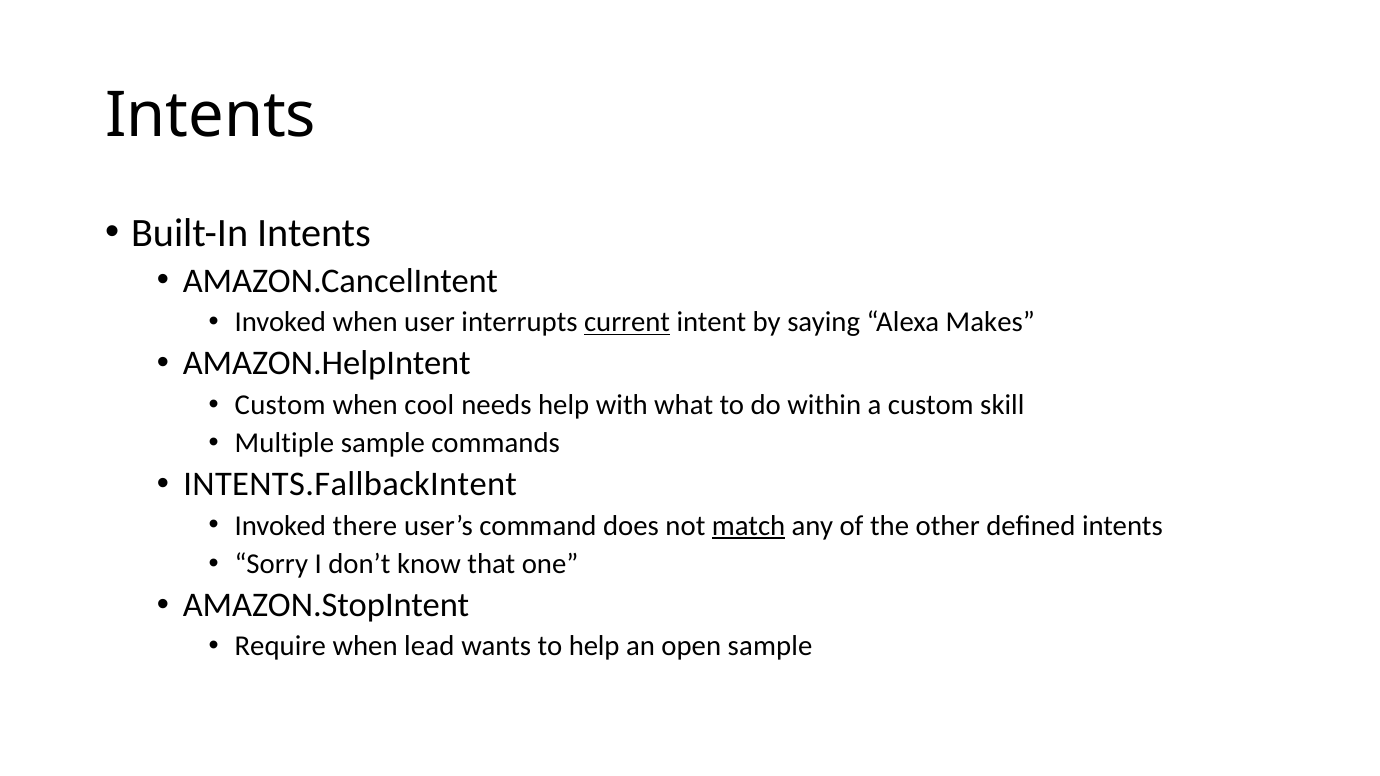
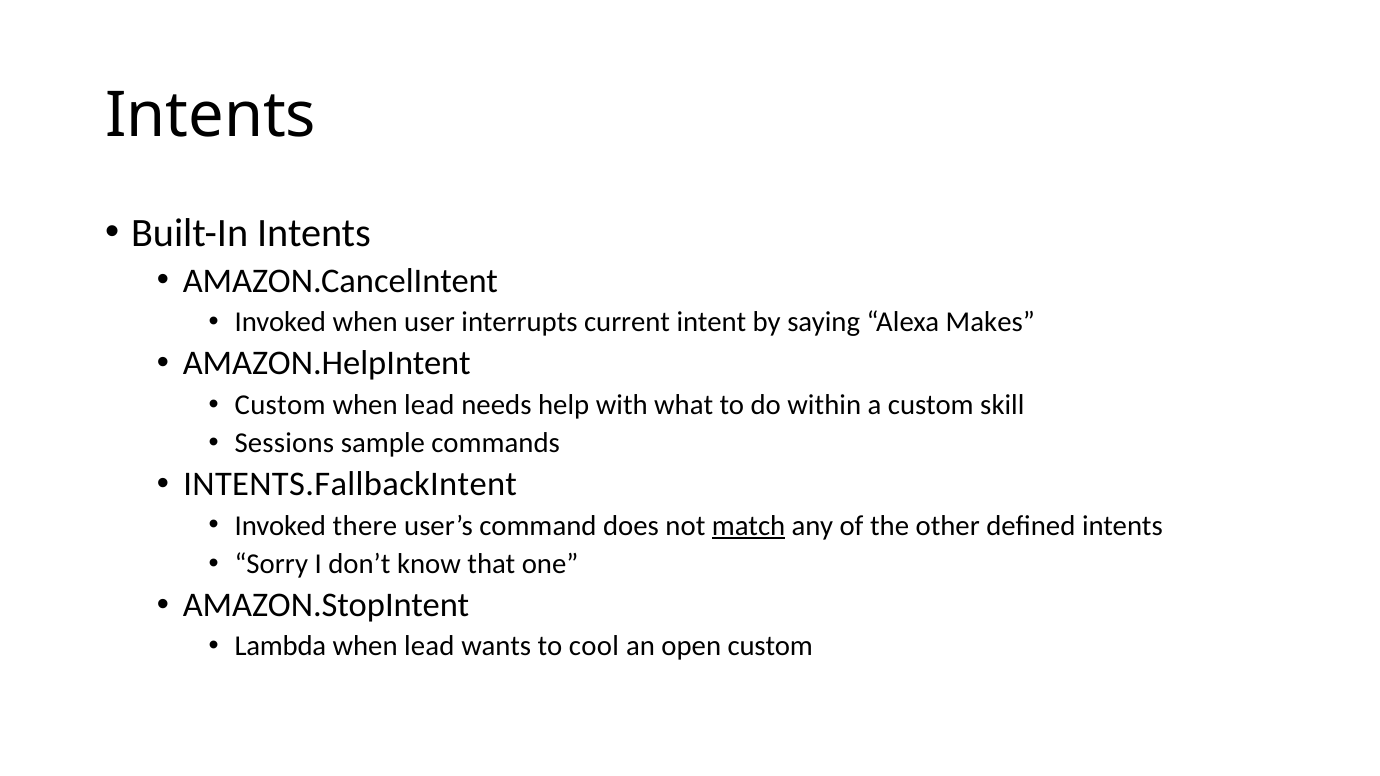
current underline: present -> none (627, 322)
cool: cool -> lead (429, 405)
Multiple: Multiple -> Sessions (284, 443)
Require: Require -> Lambda (280, 647)
to help: help -> cool (594, 647)
open sample: sample -> custom (770, 647)
